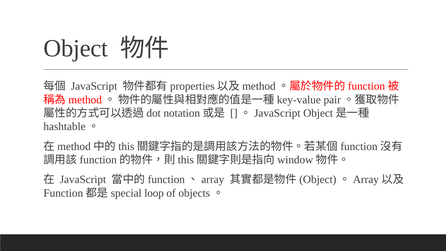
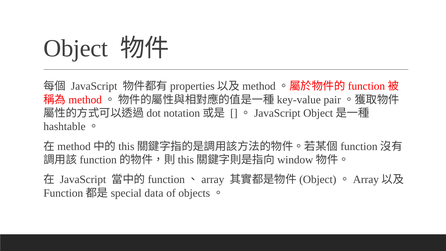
loop: loop -> data (154, 193)
